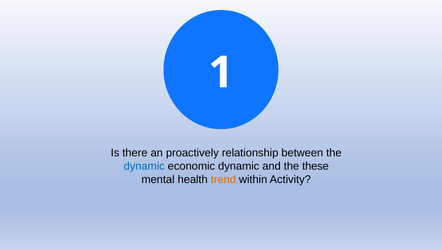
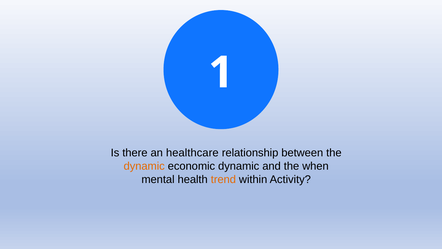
proactively: proactively -> healthcare (192, 153)
dynamic colour: blue -> orange (144, 166)
these: these -> when (315, 166)
